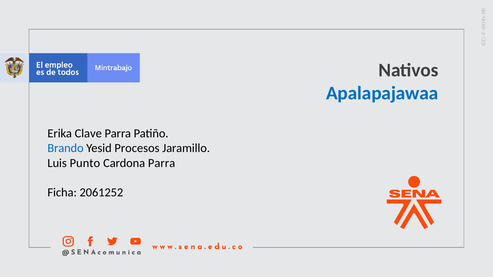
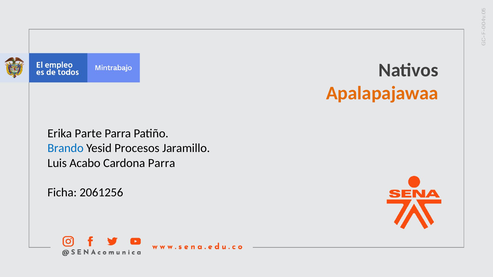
Apalapajawaa colour: blue -> orange (382, 93)
Clave: Clave -> Parte (88, 134)
Punto: Punto -> Acabo (85, 163)
2061252: 2061252 -> 2061256 (101, 193)
